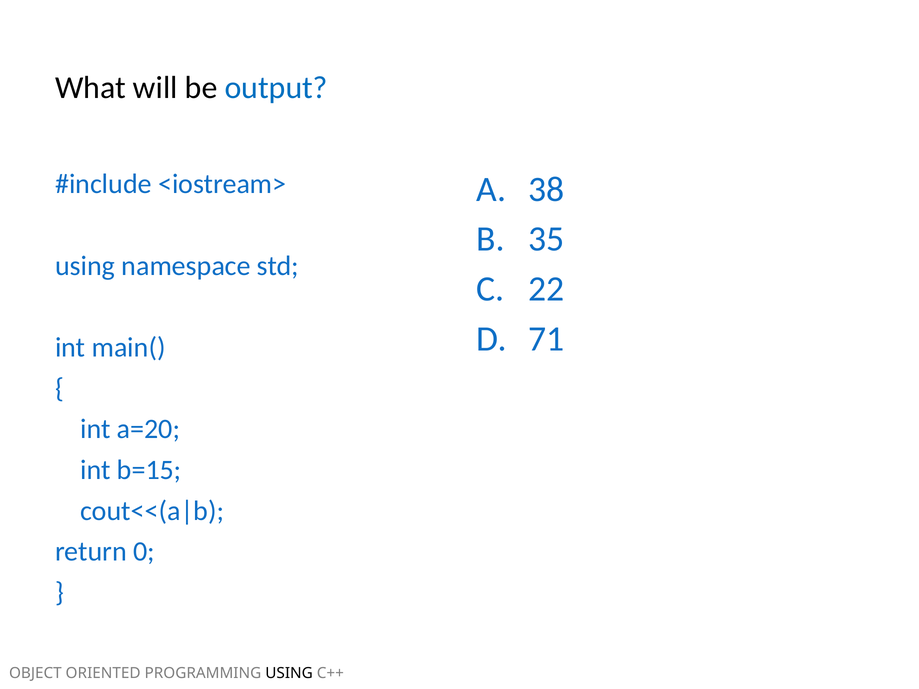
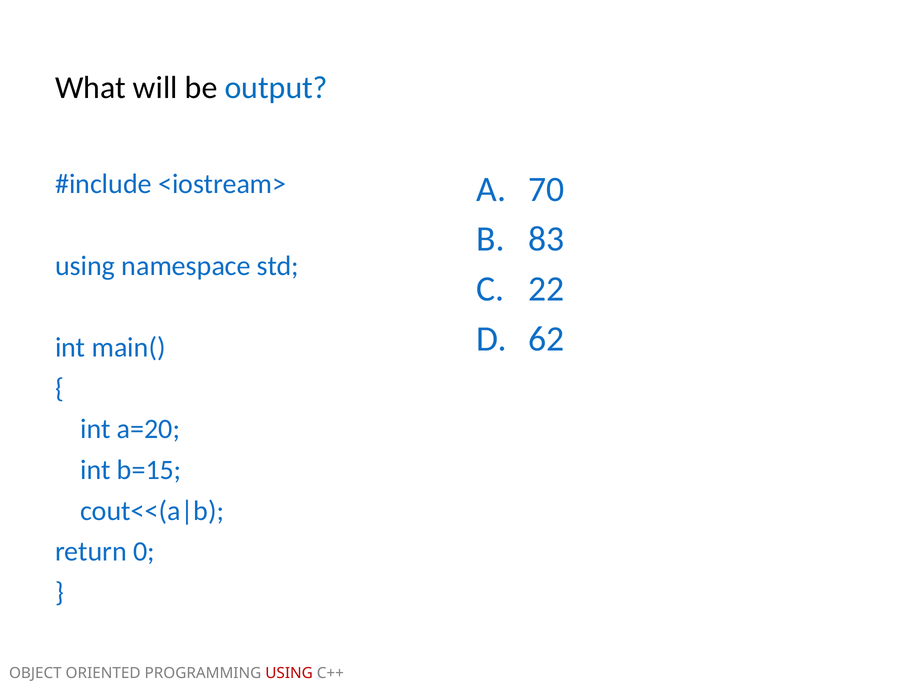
38: 38 -> 70 (546, 189)
35: 35 -> 83 (546, 239)
71: 71 -> 62 (546, 339)
USING colour: black -> red (289, 673)
